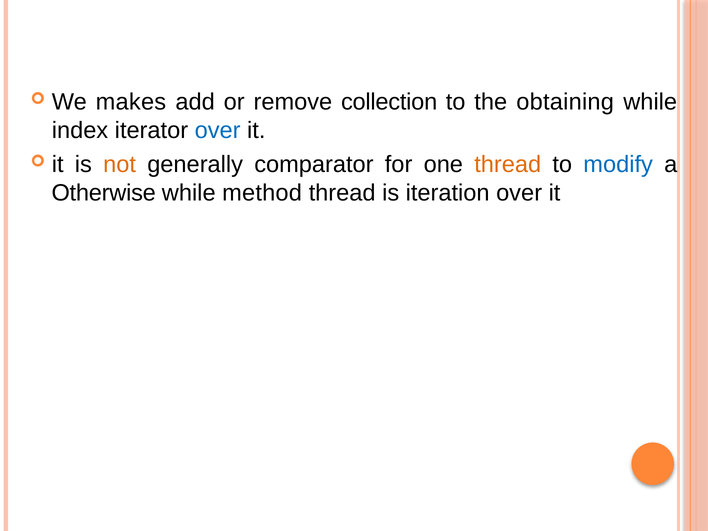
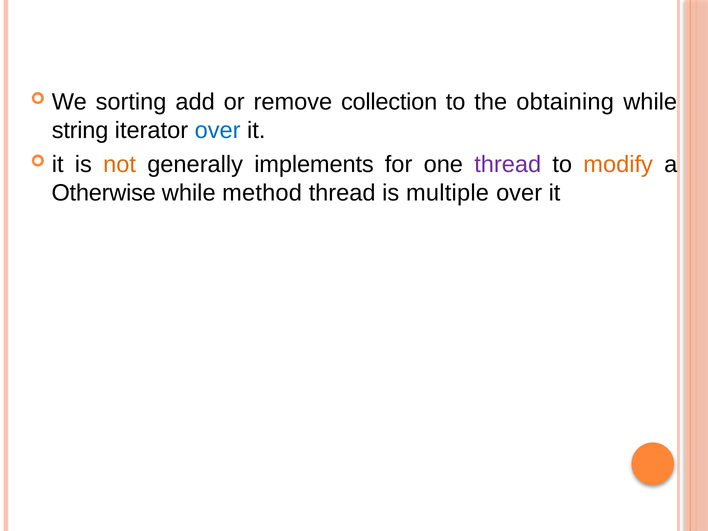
makes: makes -> sorting (131, 102)
index: index -> string (80, 130)
comparator: comparator -> implements (314, 164)
thread colour: orange -> purple (508, 164)
modify colour: blue -> orange (618, 164)
iteration: iteration -> multiple (448, 193)
